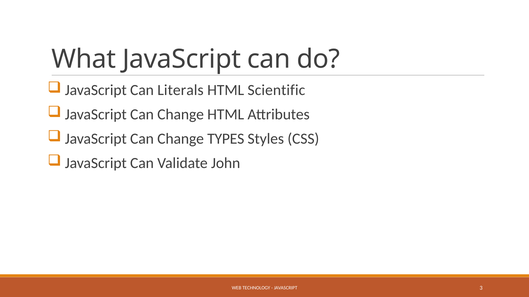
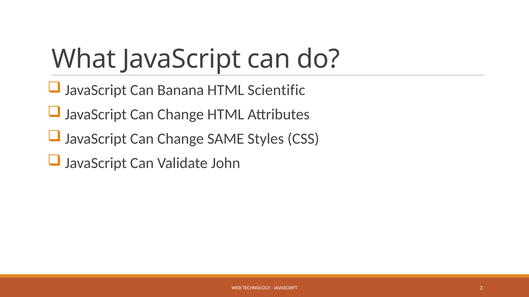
Literals: Literals -> Banana (181, 90)
TYPES: TYPES -> SAME (226, 139)
